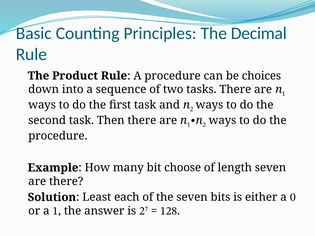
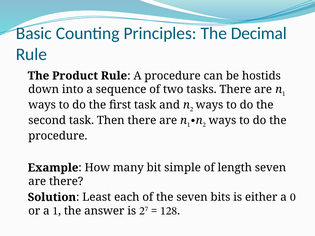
choices: choices -> hostids (261, 76)
choose: choose -> simple (183, 168)
